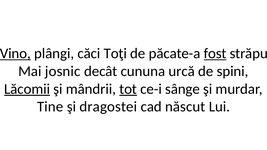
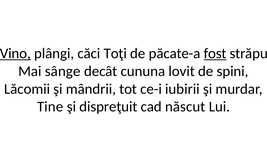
josnic: josnic -> sânge (63, 71)
urcă: urcă -> lovit (182, 71)
Lăcomii underline: present -> none (27, 89)
tot underline: present -> none (128, 89)
sânge: sânge -> iubirii (182, 89)
dragostei: dragostei -> dispreţuit (108, 107)
